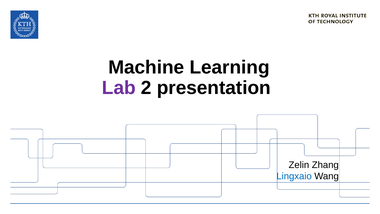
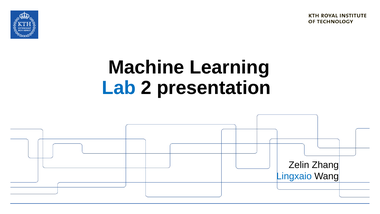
Lab colour: purple -> blue (119, 88)
